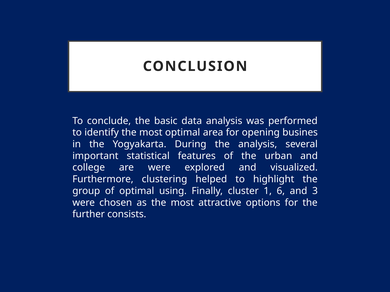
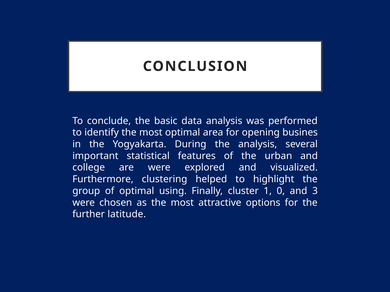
6: 6 -> 0 (281, 191)
consists: consists -> latitude (127, 215)
